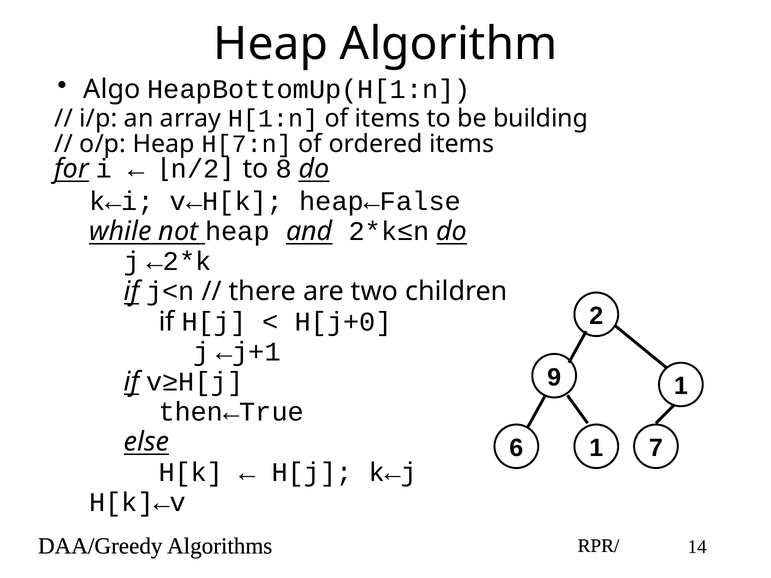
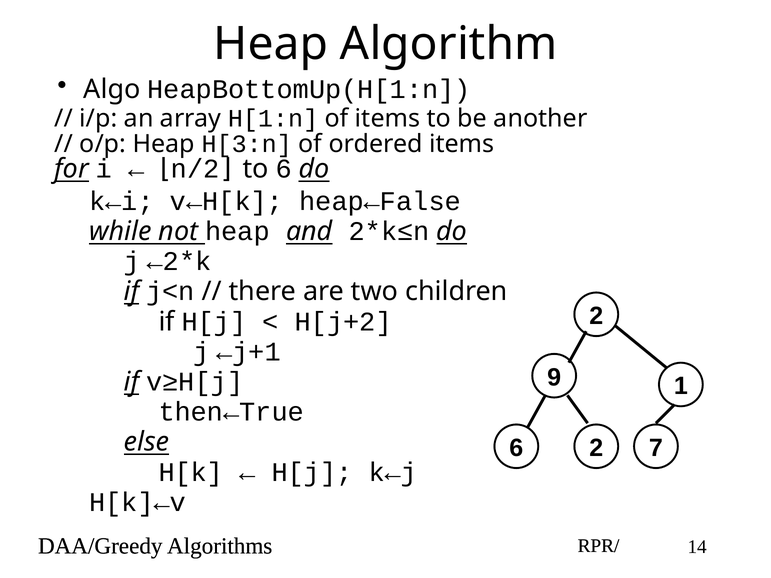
building: building -> another (540, 119)
H[7:n: H[7:n -> H[3:n (247, 144)
to 8: 8 -> 6 (284, 169)
H[j+0: H[j+0 -> H[j+2 (343, 322)
6 1: 1 -> 2 (596, 448)
